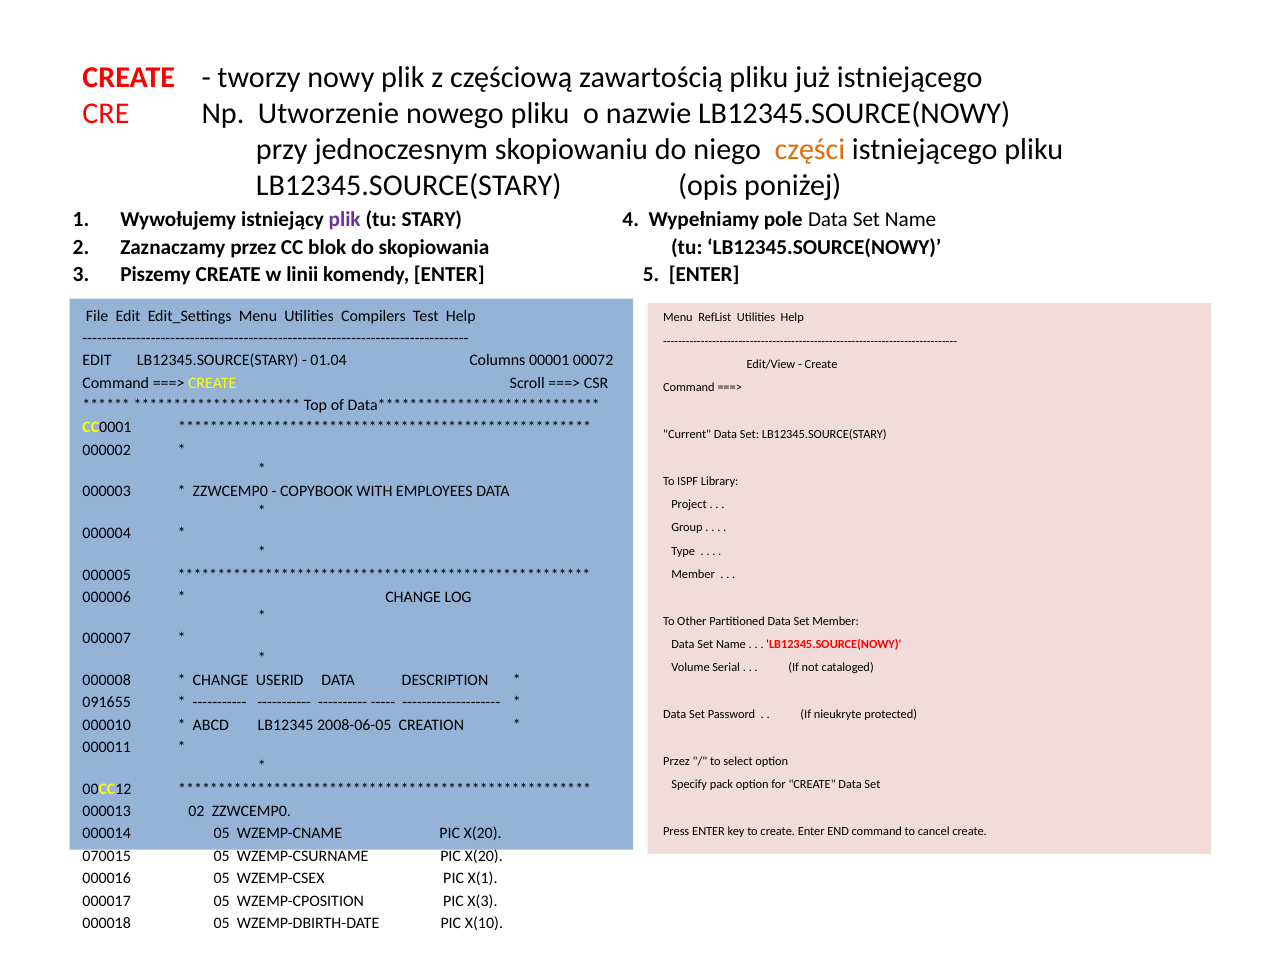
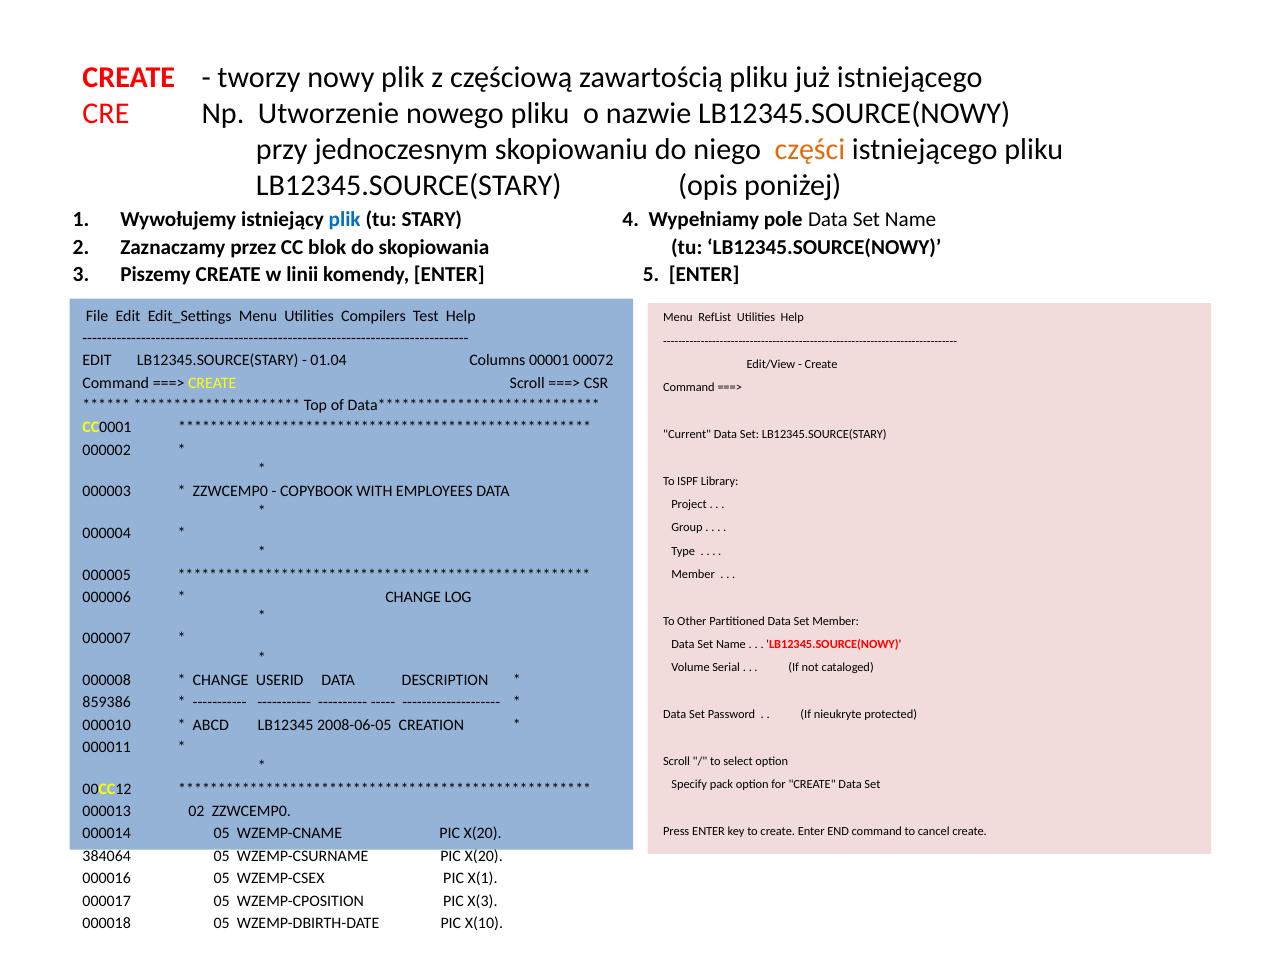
plik colour: purple -> blue (345, 220)
091655: 091655 -> 859386 (107, 703)
Przez: Przez -> Scroll (677, 761)
070015: 070015 -> 384064 (107, 856)
